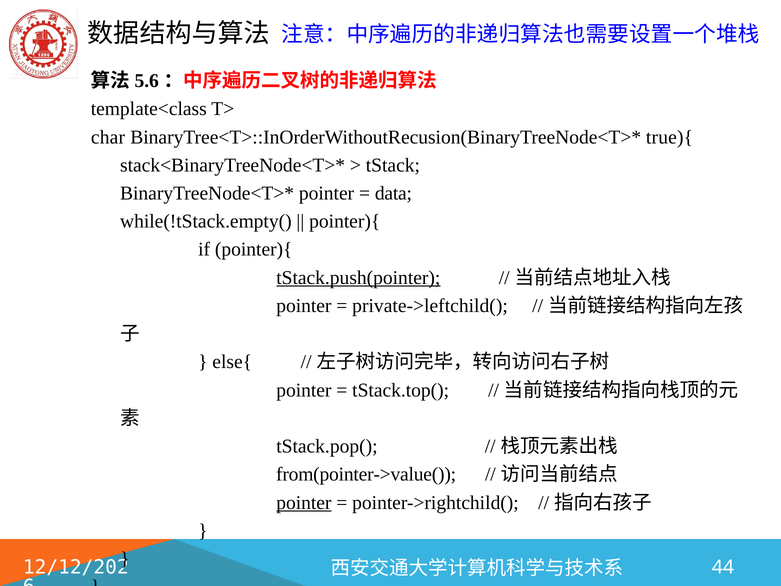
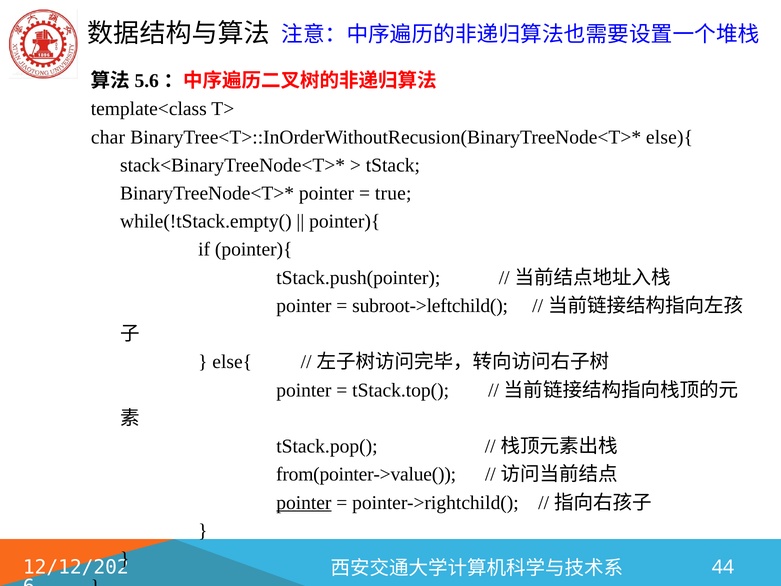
true){: true){ -> else){ (670, 137)
data: data -> true (393, 193)
tStack.push(pointer underline: present -> none (358, 278)
private->leftchild(: private->leftchild( -> subroot->leftchild( (430, 306)
